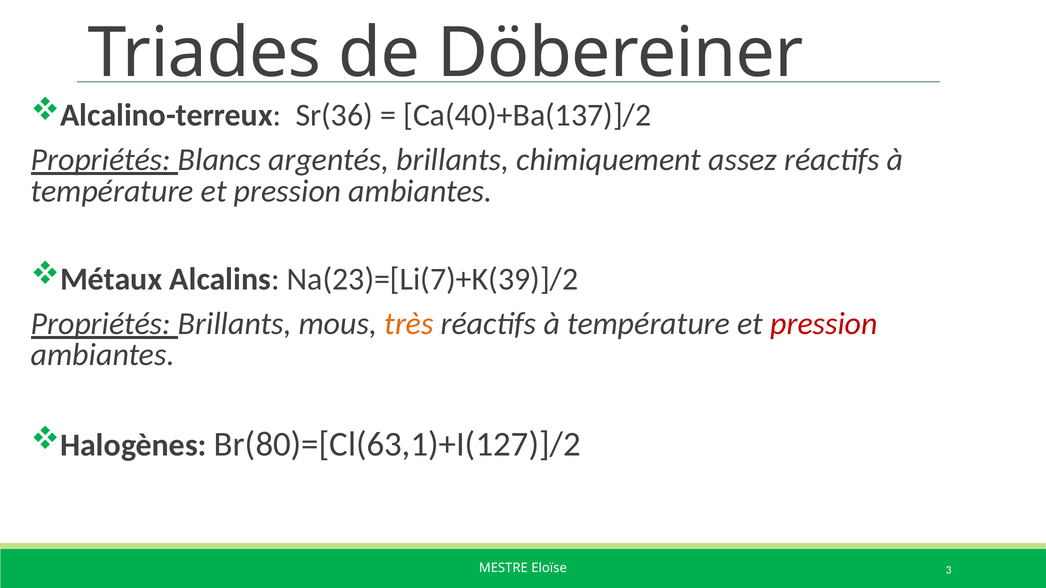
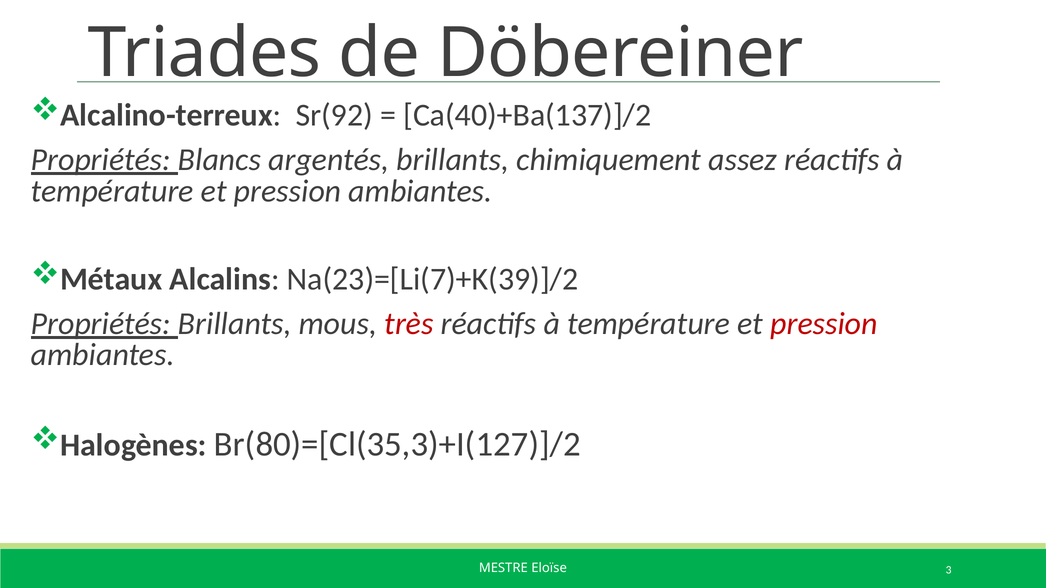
Sr(36: Sr(36 -> Sr(92 (334, 115)
très colour: orange -> red (409, 324)
Br(80)=[Cl(63,1)+I(127)]/2: Br(80)=[Cl(63,1)+I(127)]/2 -> Br(80)=[Cl(35,3)+I(127)]/2 (397, 445)
